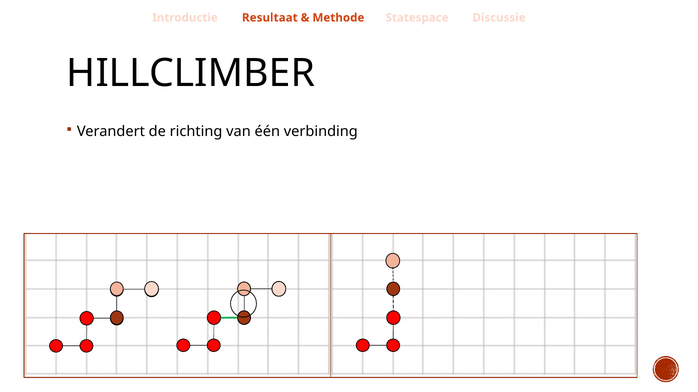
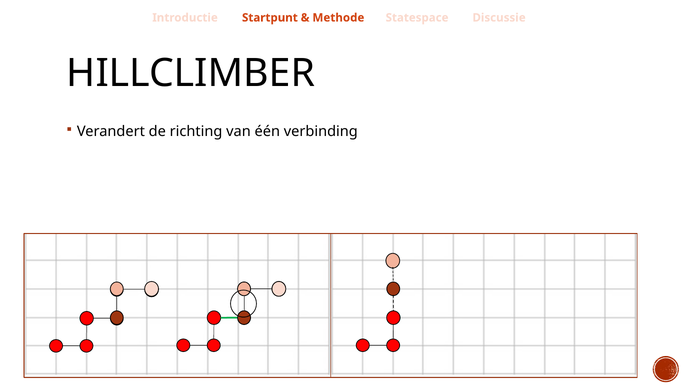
Resultaat: Resultaat -> Startpunt (270, 18)
